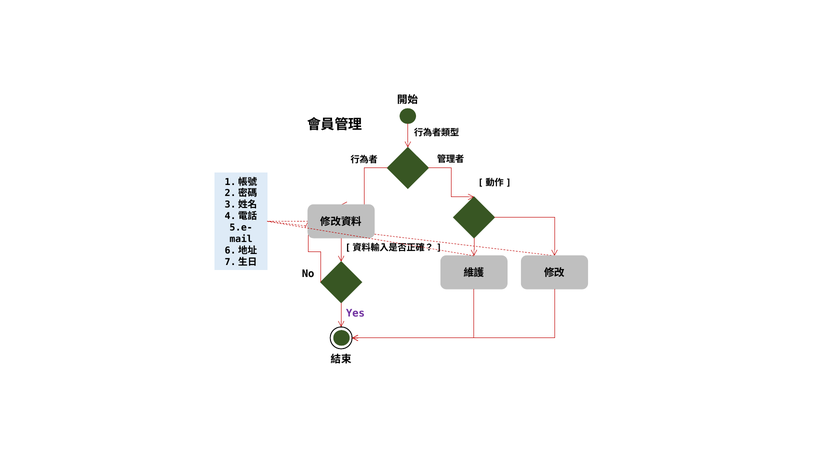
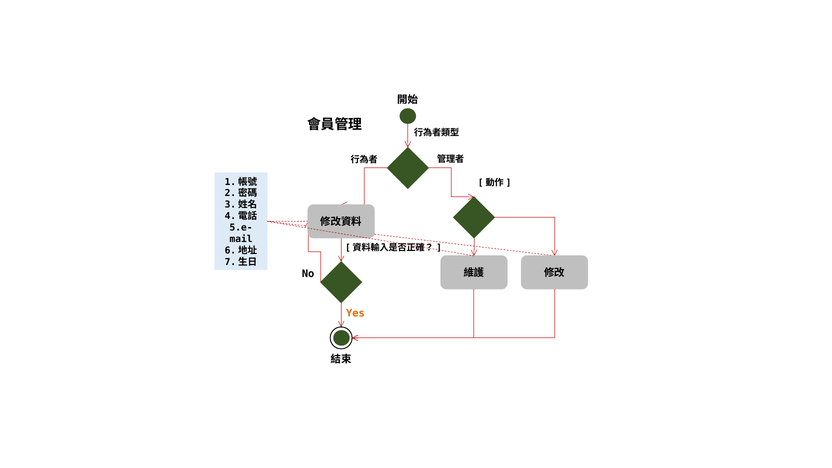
Yes colour: purple -> orange (355, 313)
